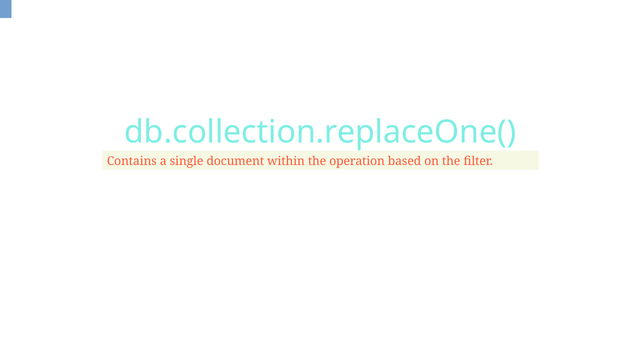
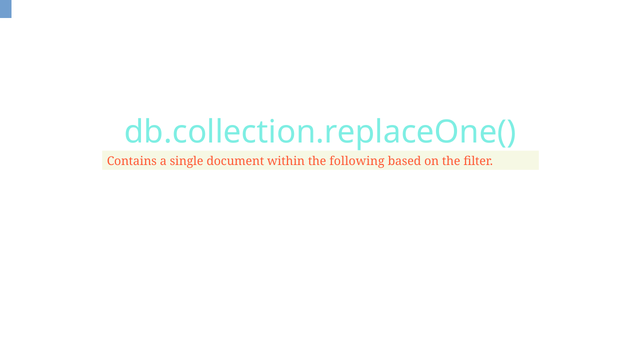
operation: operation -> following (357, 161)
